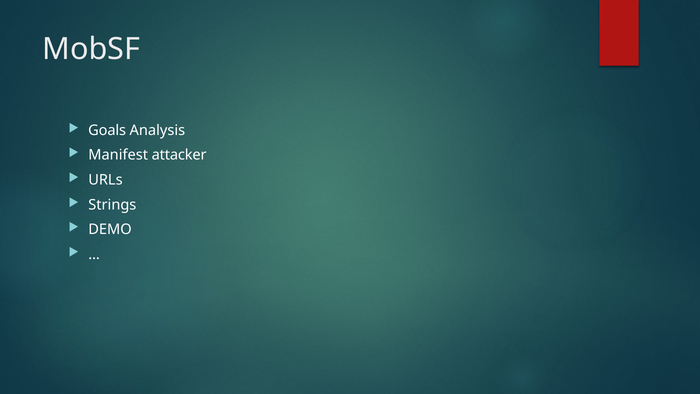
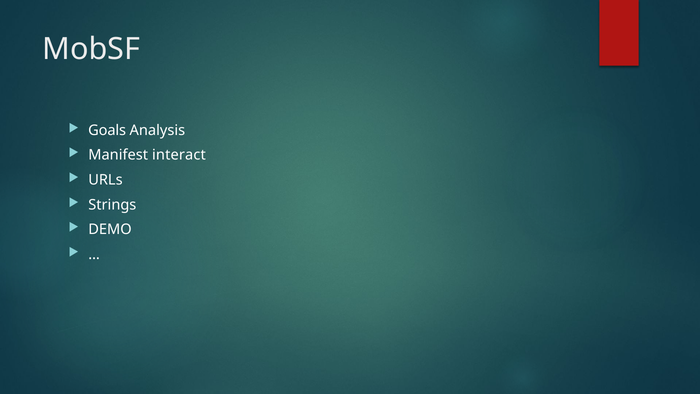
attacker: attacker -> interact (179, 155)
